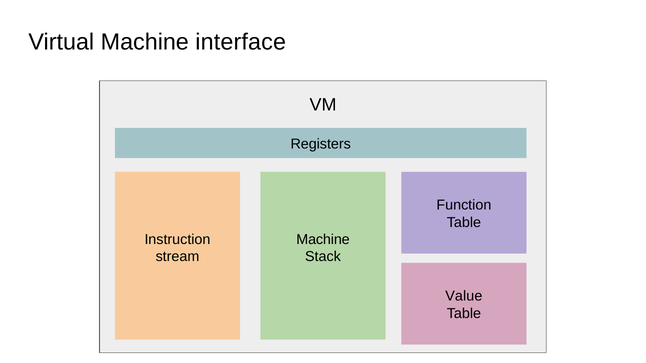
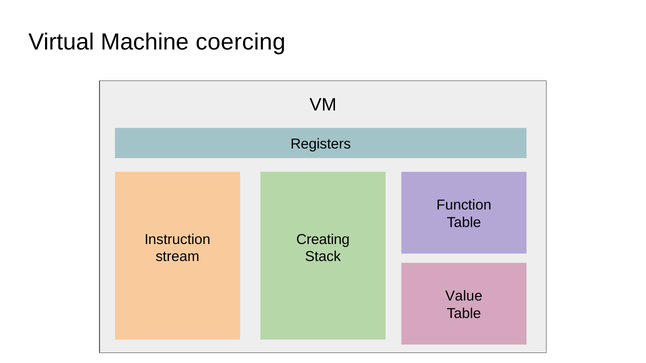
interface: interface -> coercing (241, 42)
Machine: Machine -> Creating (323, 240)
